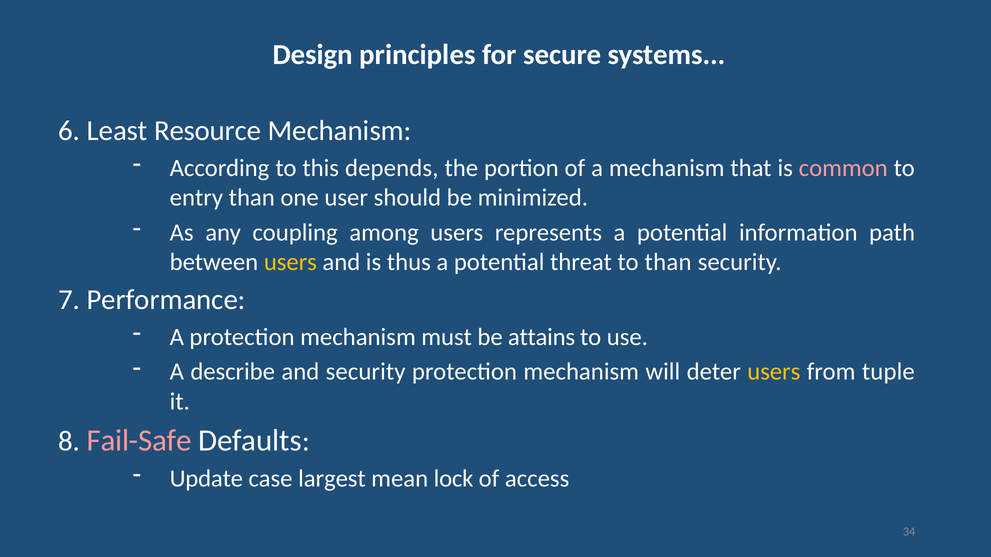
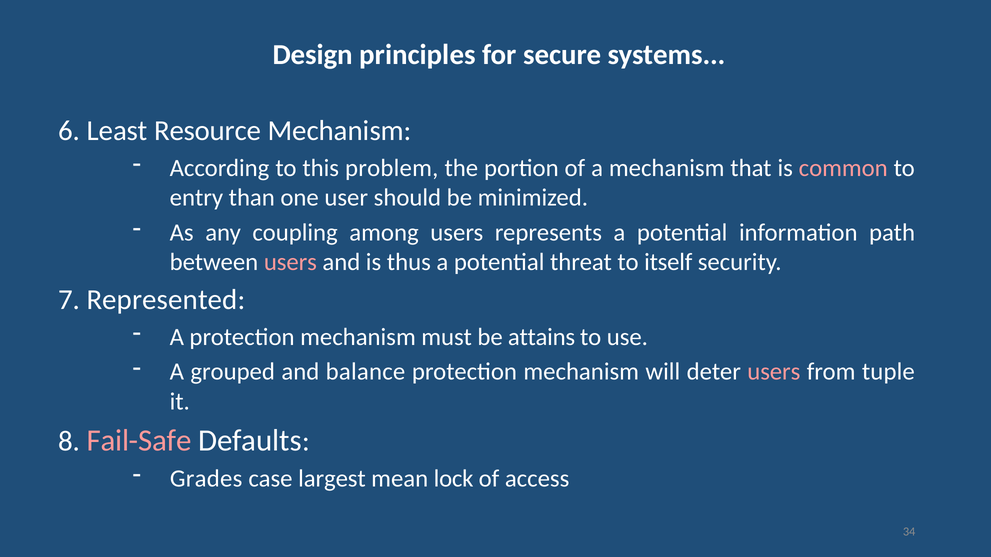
depends: depends -> problem (392, 168)
users colour: yellow -> pink (290, 262)
to than: than -> itself (668, 262)
Performance: Performance -> Represented (166, 300)
describe: describe -> grouped (233, 372)
and security: security -> balance (366, 372)
users colour: yellow -> pink (774, 372)
Update: Update -> Grades (206, 479)
